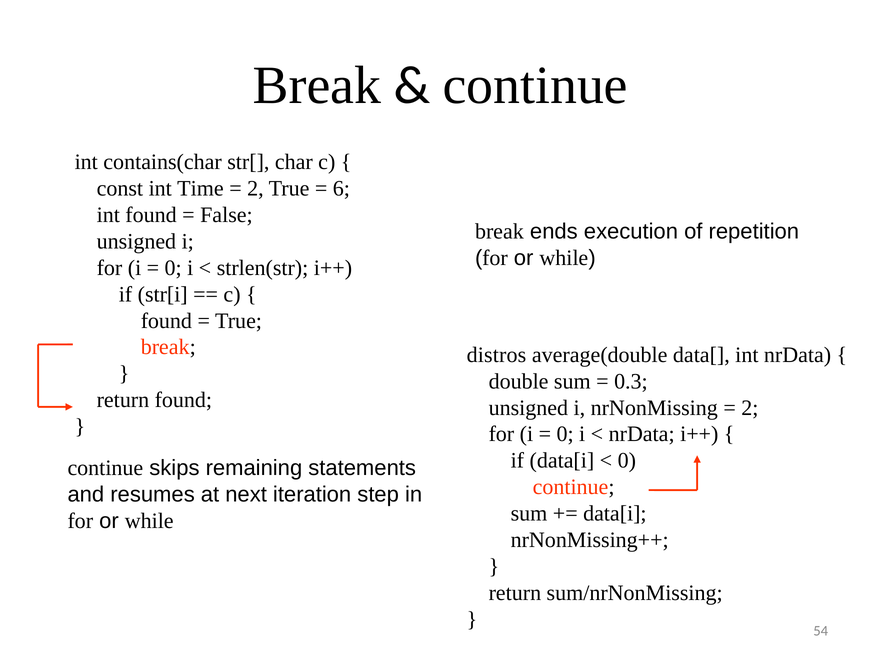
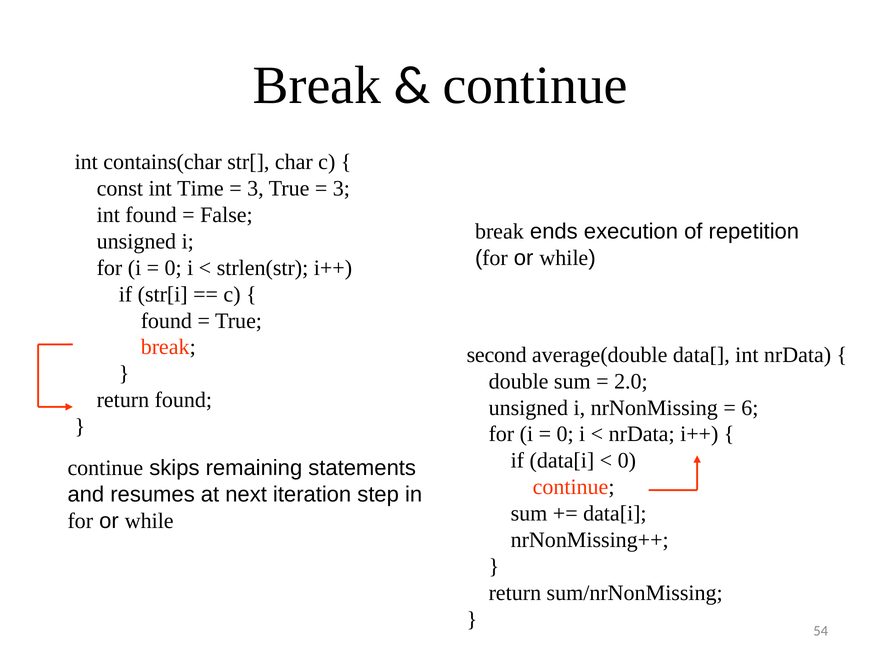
2: 2 -> 3 (255, 188)
6: 6 -> 3 (341, 188)
distros: distros -> second (497, 355)
0.3: 0.3 -> 2.0 (631, 381)
2: 2 -> 6 (750, 408)
